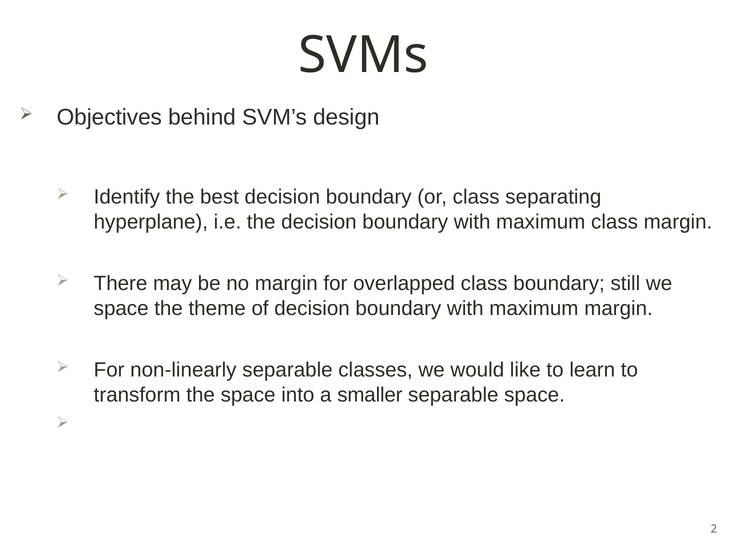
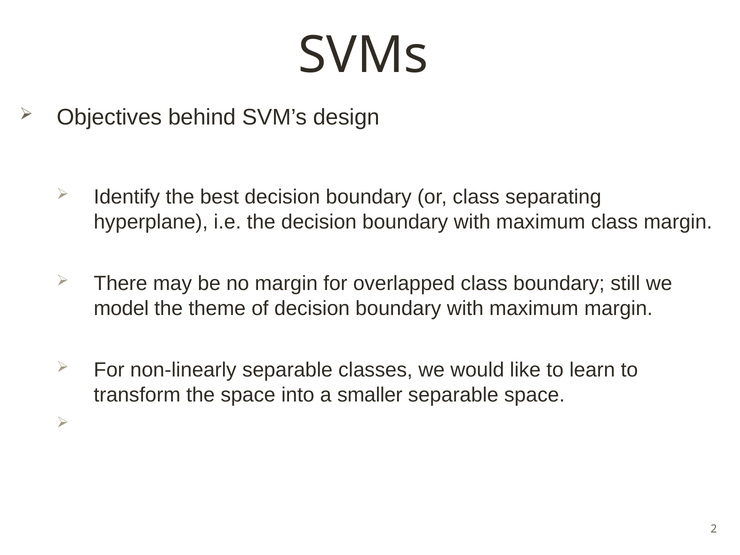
space: space -> model (121, 308)
